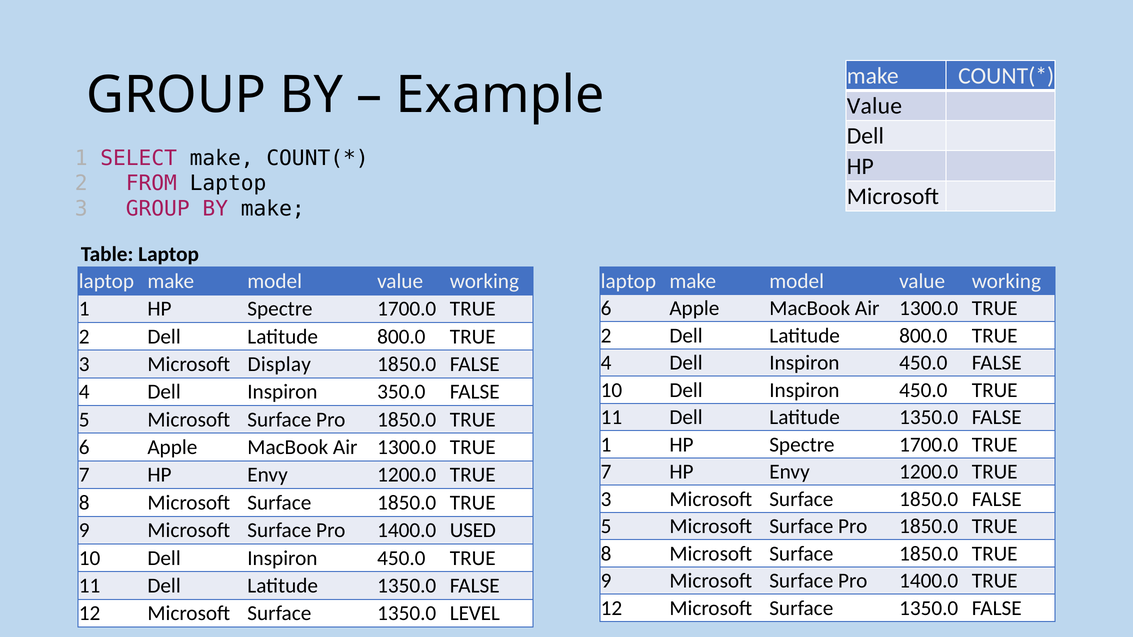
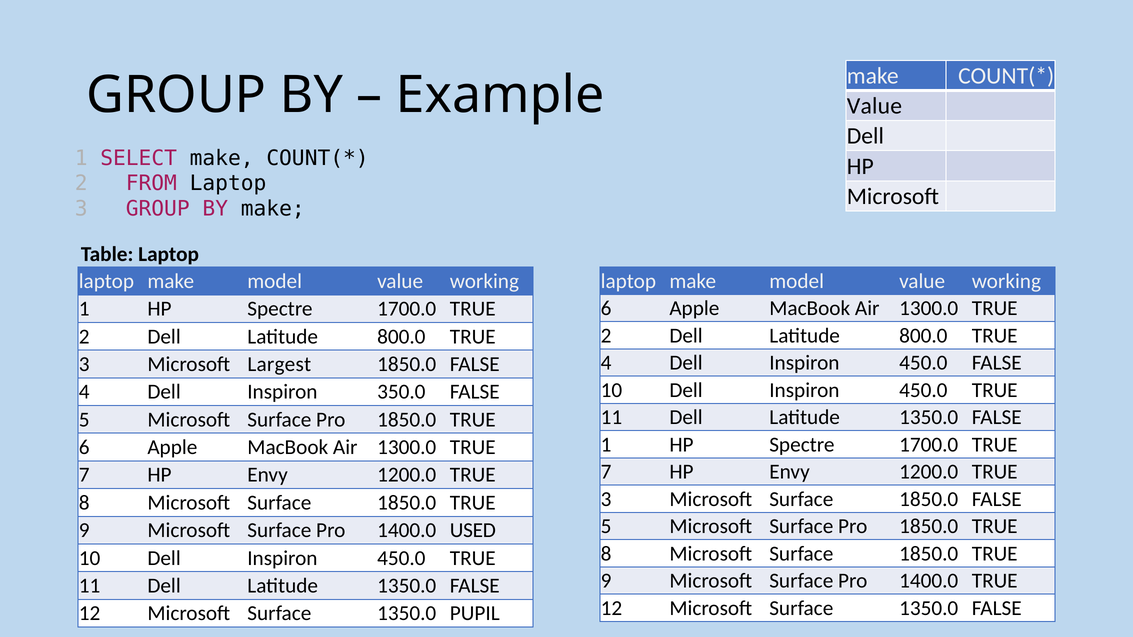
Display: Display -> Largest (279, 364)
LEVEL: LEVEL -> PUPIL (475, 614)
